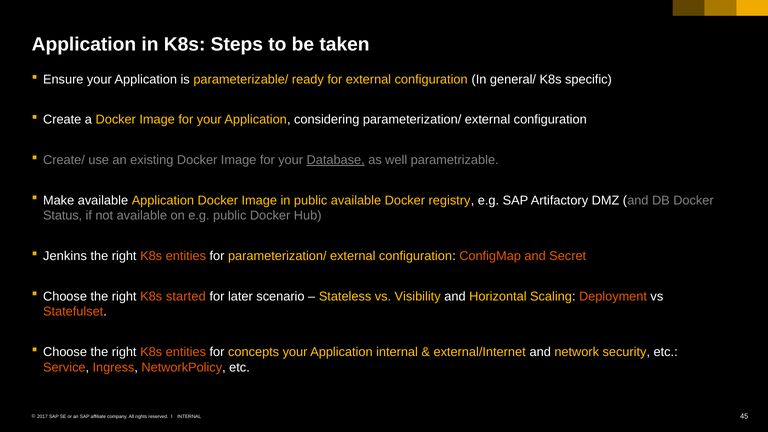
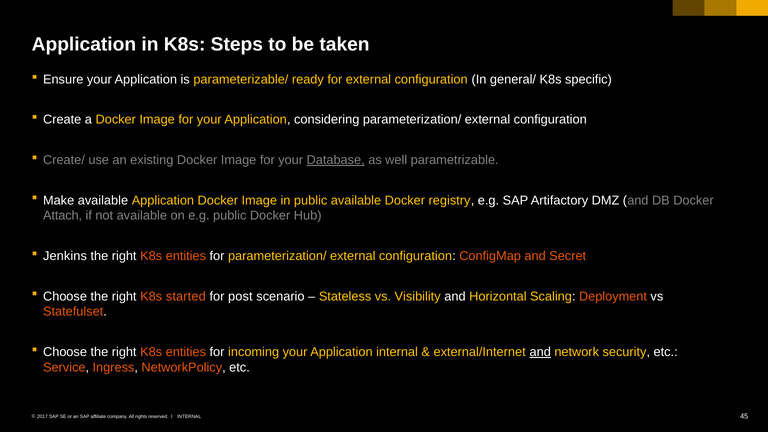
Status: Status -> Attach (63, 216)
later: later -> post (240, 296)
concepts: concepts -> incoming (254, 352)
and underline: none -> present (540, 352)
